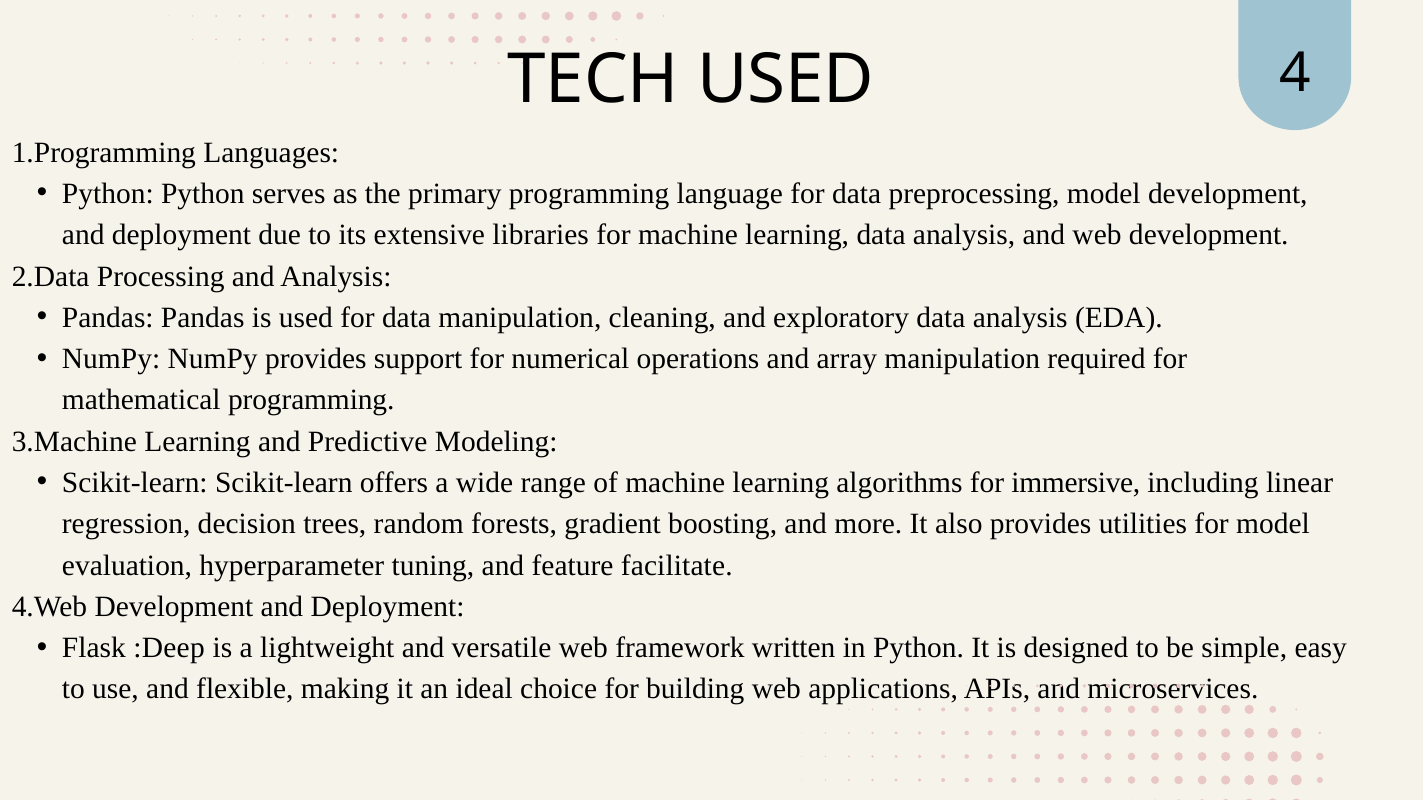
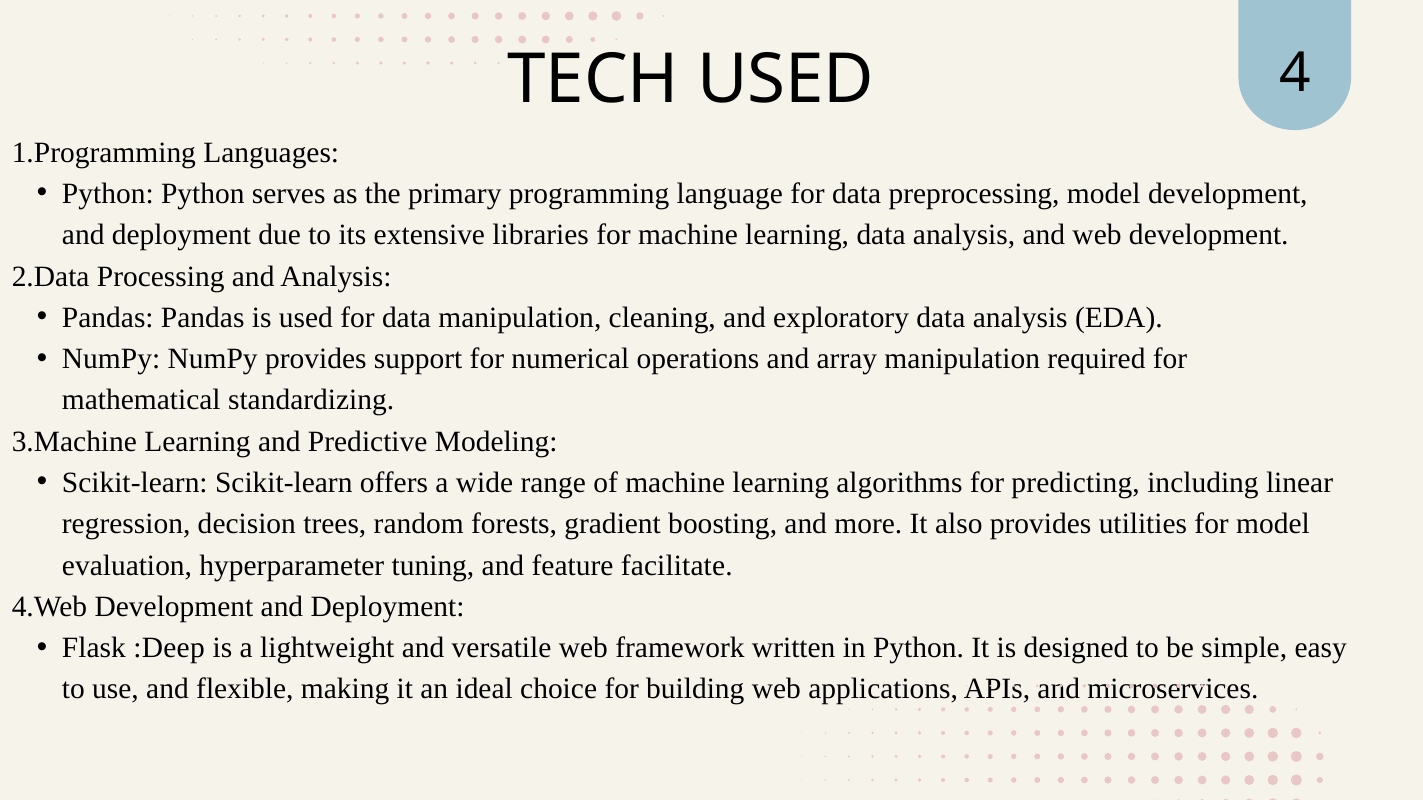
mathematical programming: programming -> standardizing (311, 400)
immersive: immersive -> predicting (1076, 483)
